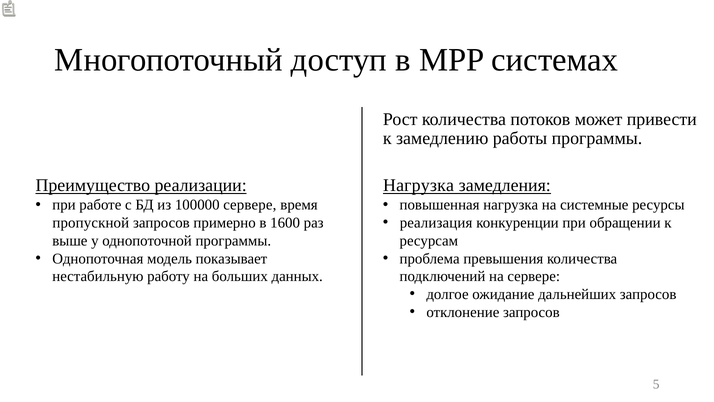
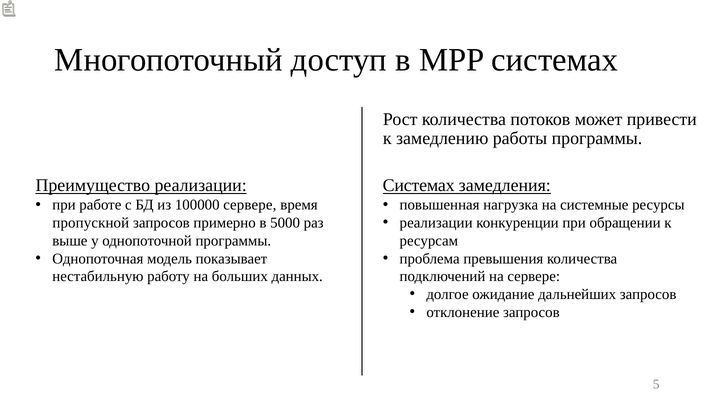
Нагрузка: Нагрузка -> Системах (419, 185)
реализация: реализация -> реализации (436, 223)
1600: 1600 -> 5000 (285, 223)
